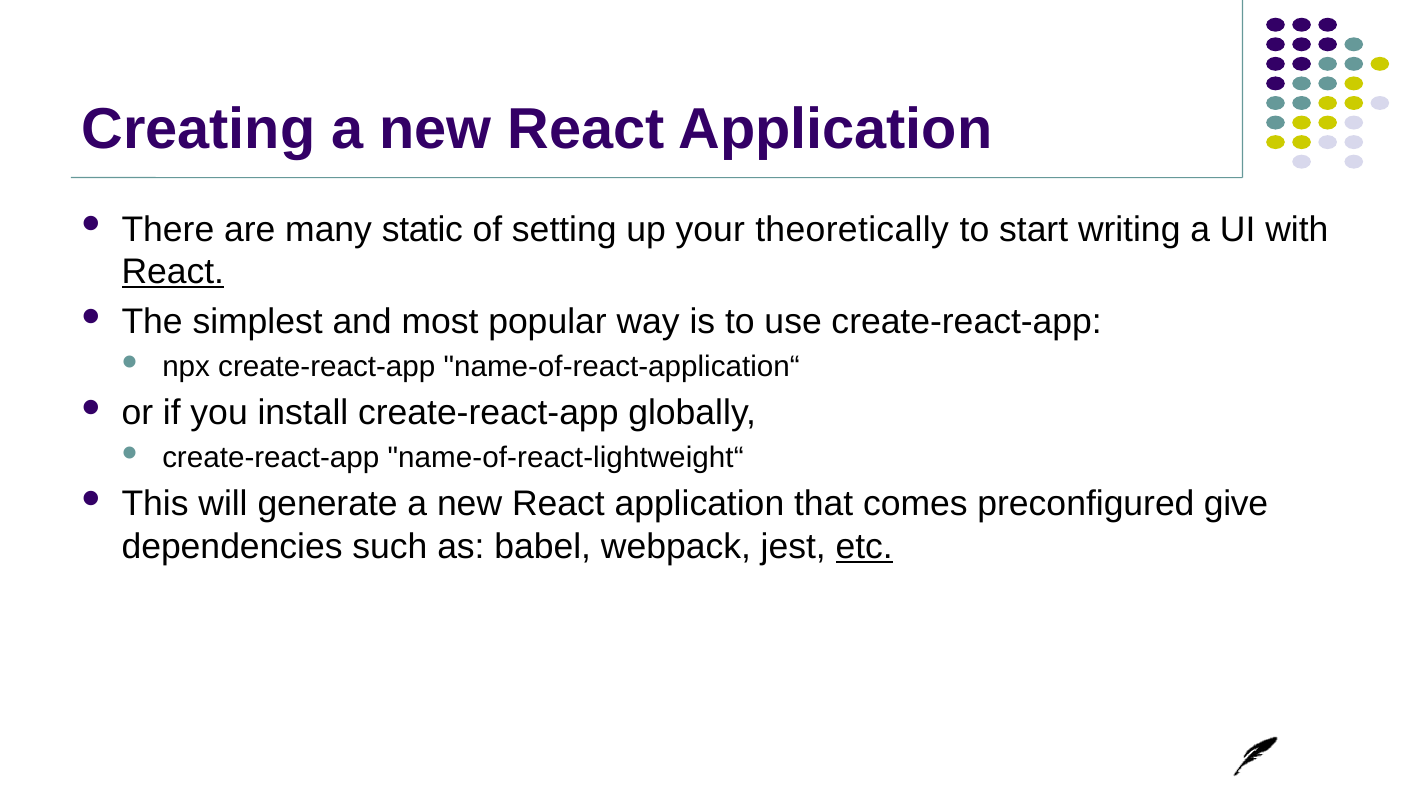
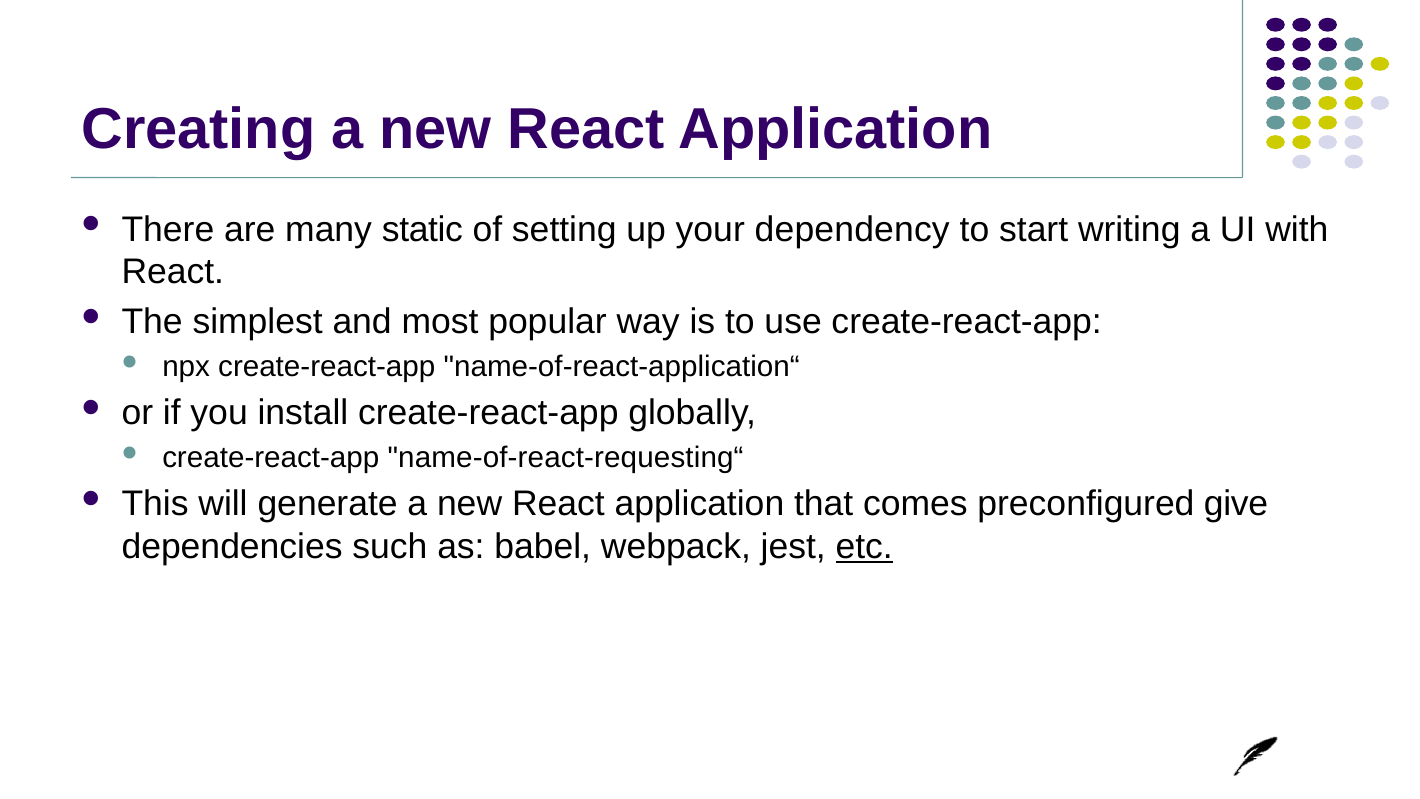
theoretically: theoretically -> dependency (852, 229)
React underline: present -> none (173, 272)
name-of-react-lightweight“: name-of-react-lightweight“ -> name-of-react-requesting“ (566, 457)
